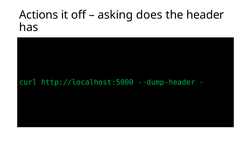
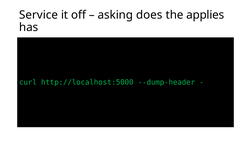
Actions: Actions -> Service (39, 15)
header: header -> applies (205, 15)
